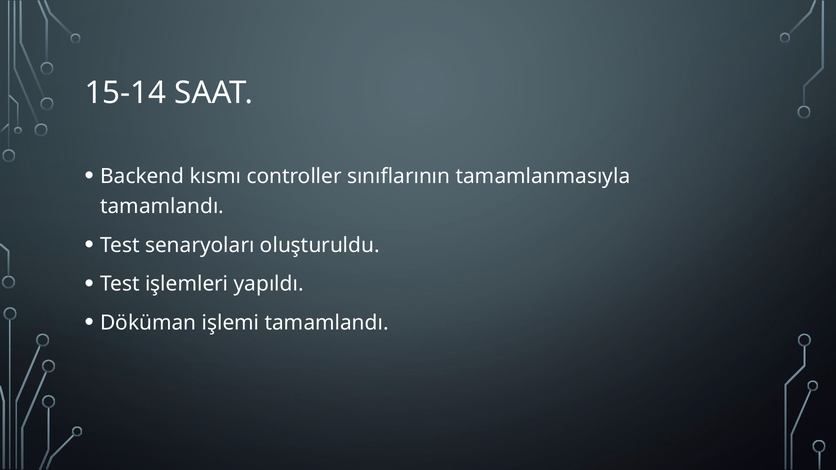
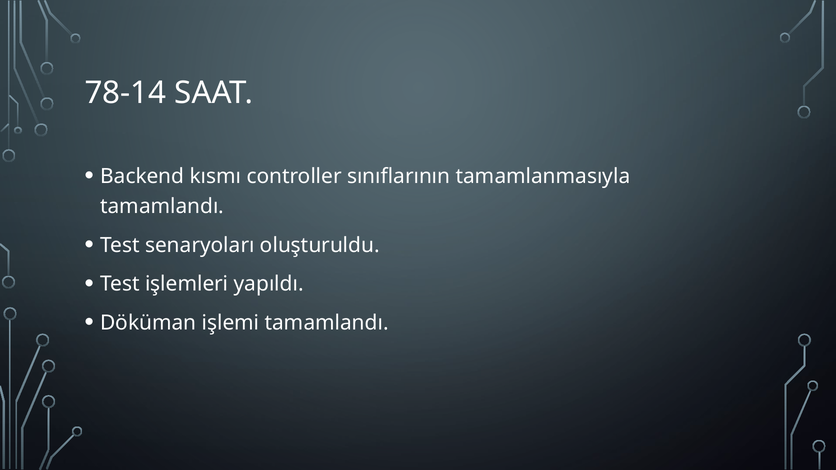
15-14: 15-14 -> 78-14 (125, 93)
